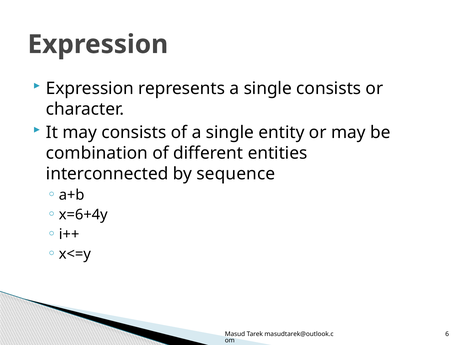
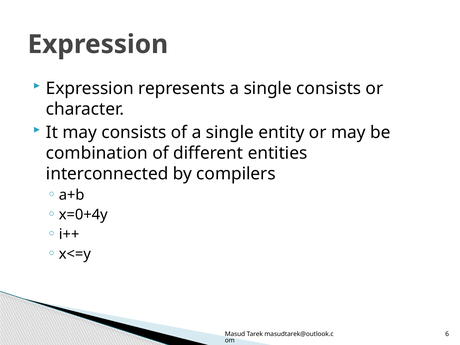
sequence: sequence -> compilers (236, 174)
x=6+4y: x=6+4y -> x=0+4y (83, 215)
